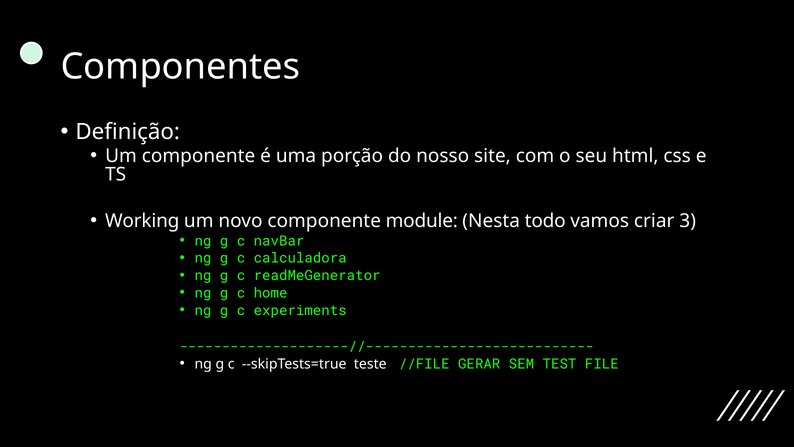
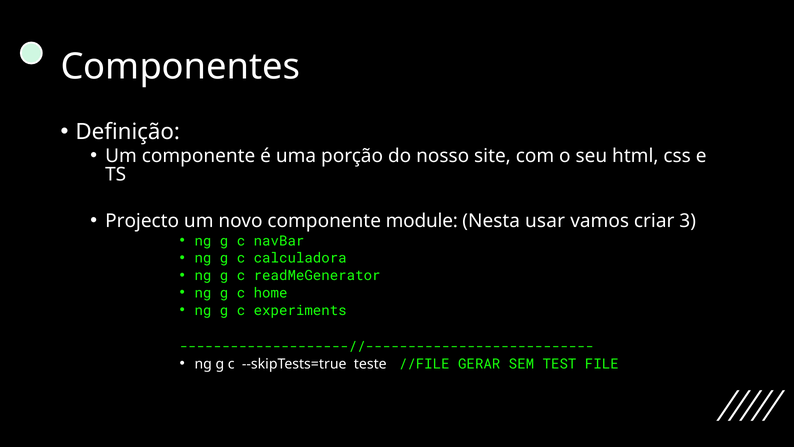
Working: Working -> Projecto (142, 221)
todo: todo -> usar (545, 221)
